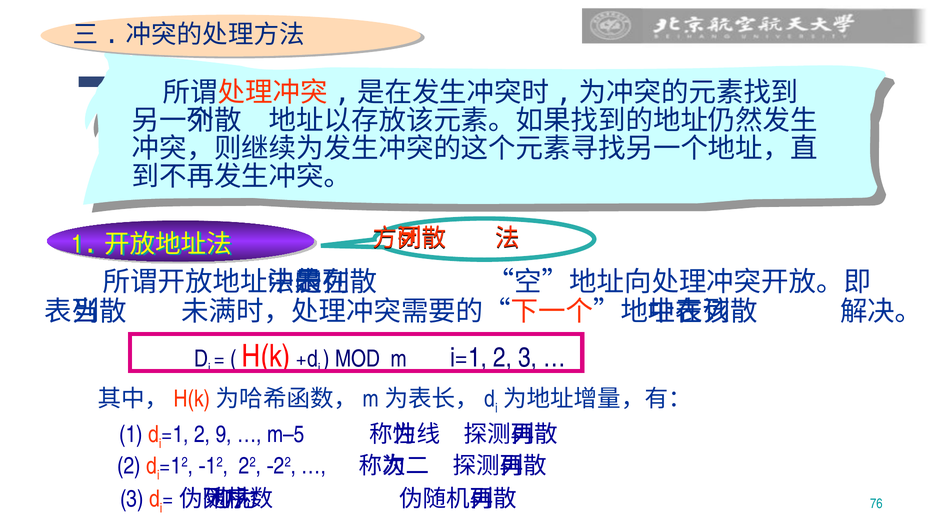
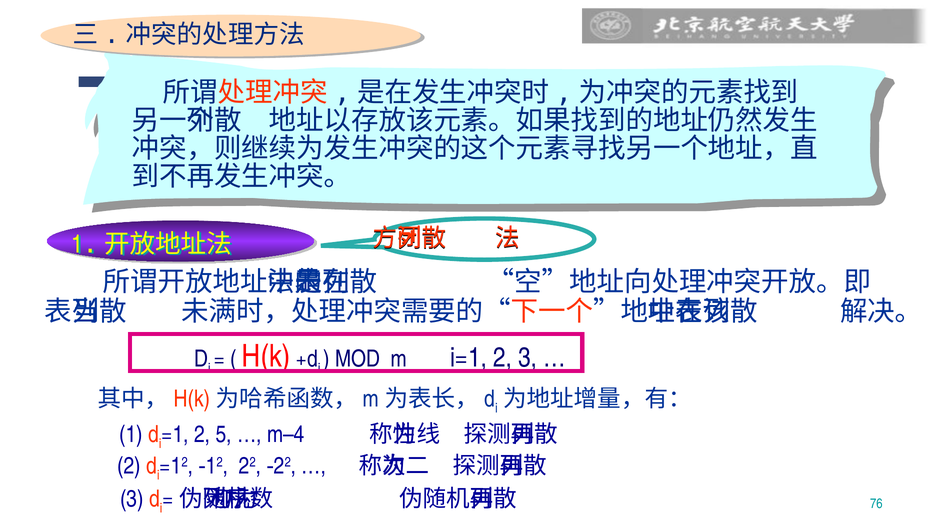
9: 9 -> 5 (224, 434)
m–5: m–5 -> m–4 (286, 434)
